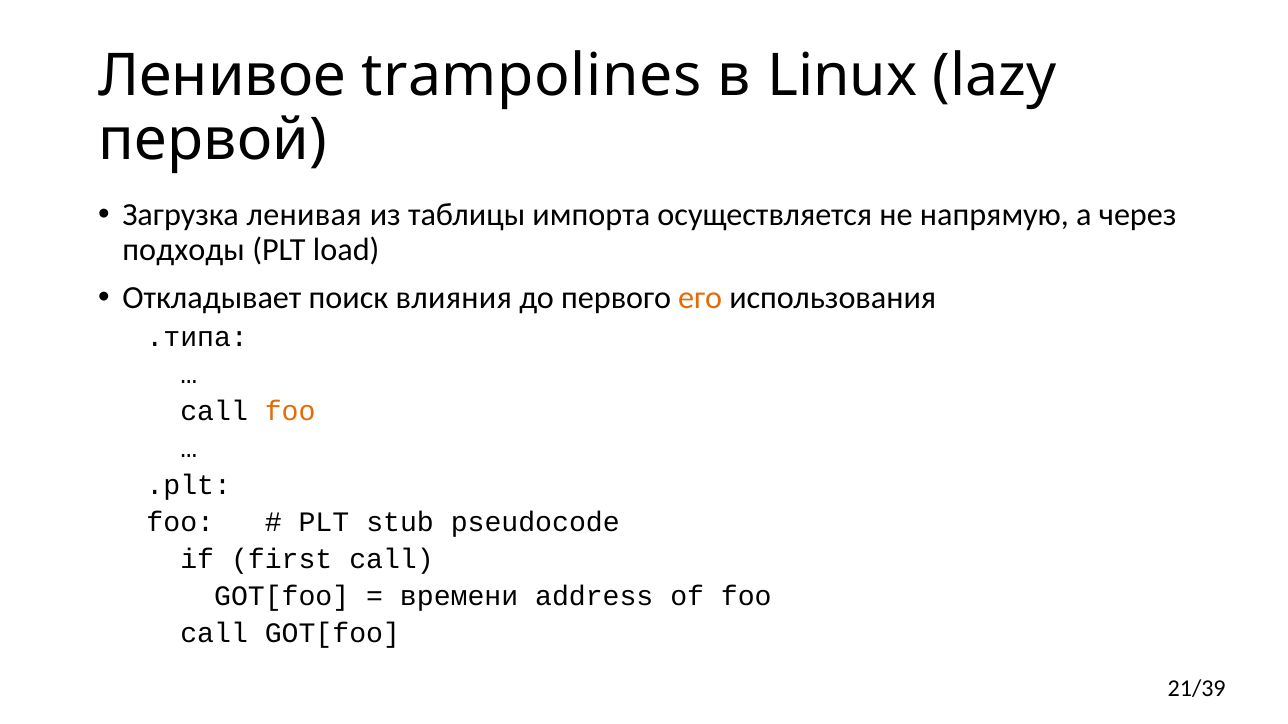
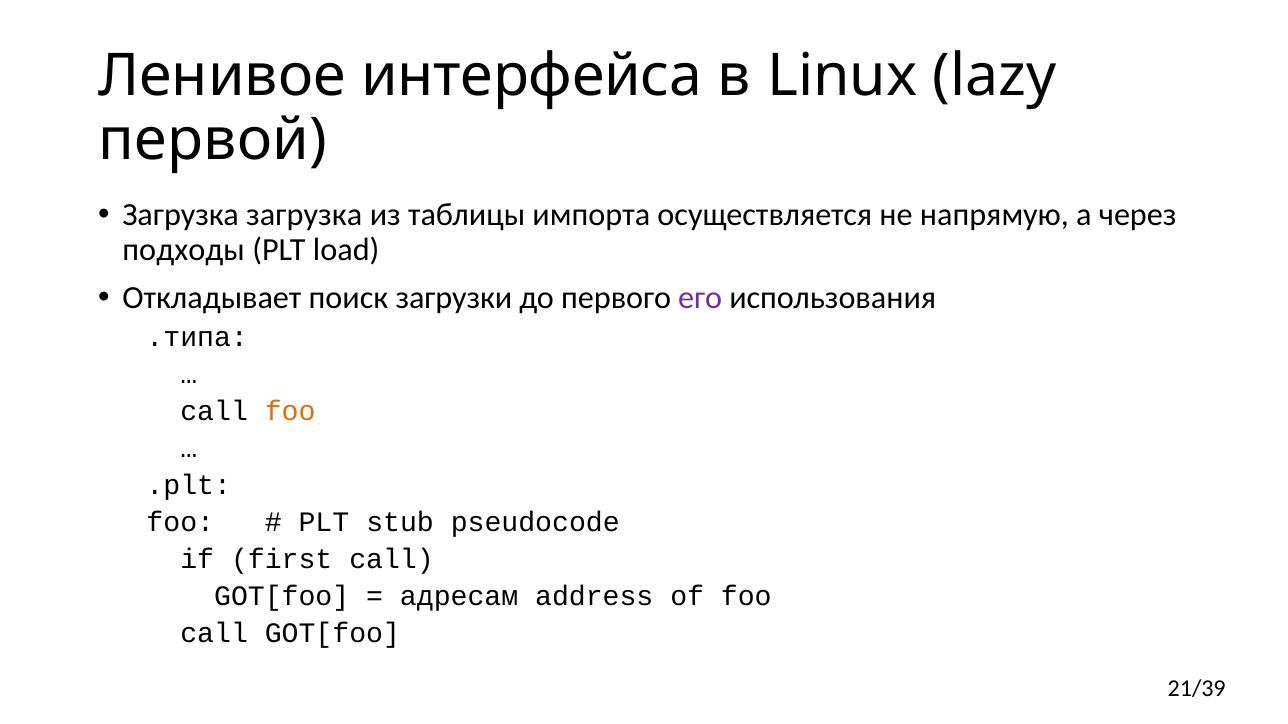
trampolines: trampolines -> интерфейса (532, 76)
Загрузка ленивая: ленивая -> загрузка (304, 215)
влияния: влияния -> загрузки (454, 298)
его colour: orange -> purple (700, 298)
времени: времени -> адресам (459, 597)
